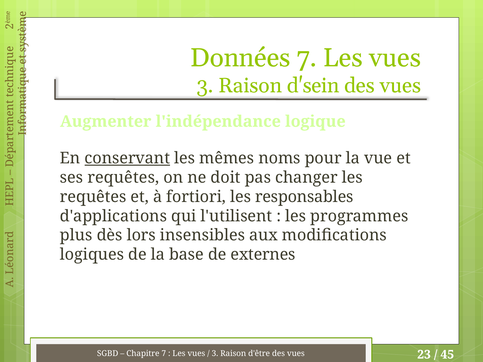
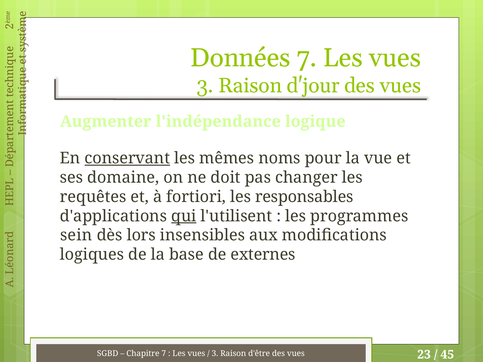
d'sein: d'sein -> d'jour (313, 86)
ses requêtes: requêtes -> domaine (123, 178)
qui underline: none -> present (184, 216)
plus: plus -> sein (76, 236)
